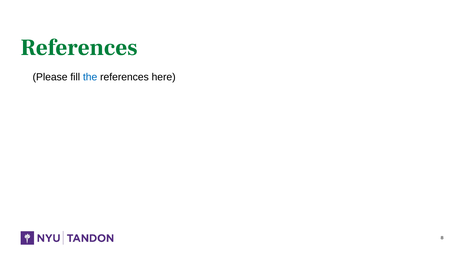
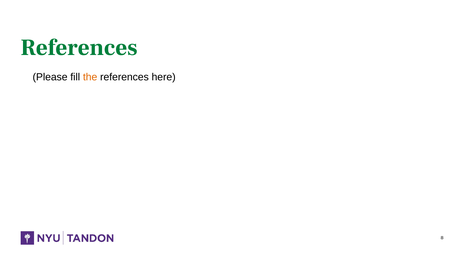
the colour: blue -> orange (90, 77)
